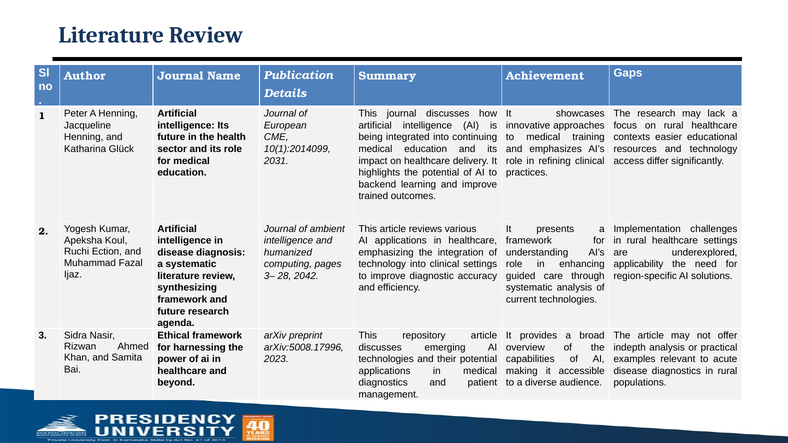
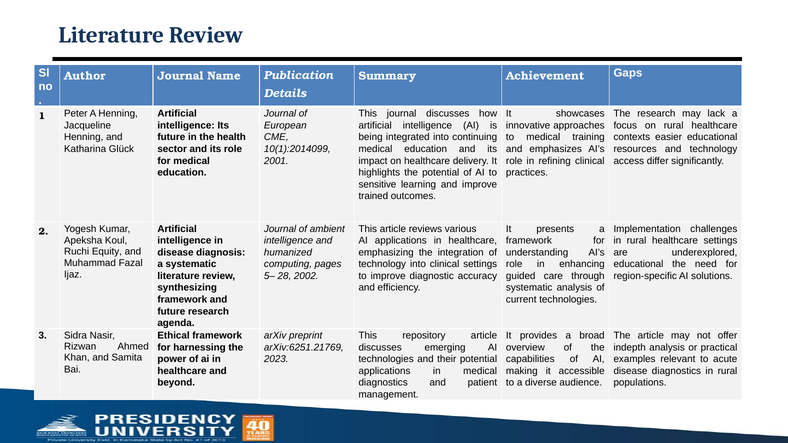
2031: 2031 -> 2001 (276, 161)
backend: backend -> sensitive (377, 184)
Ection: Ection -> Equity (107, 252)
applicability: applicability -> educational (638, 264)
3–: 3– -> 5– (269, 276)
2042: 2042 -> 2002 (306, 276)
arXiv:5008.17996: arXiv:5008.17996 -> arXiv:6251.21769 (304, 347)
